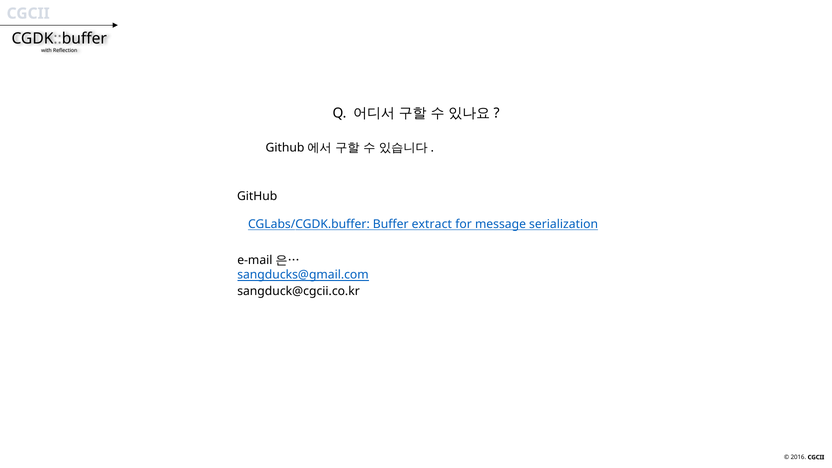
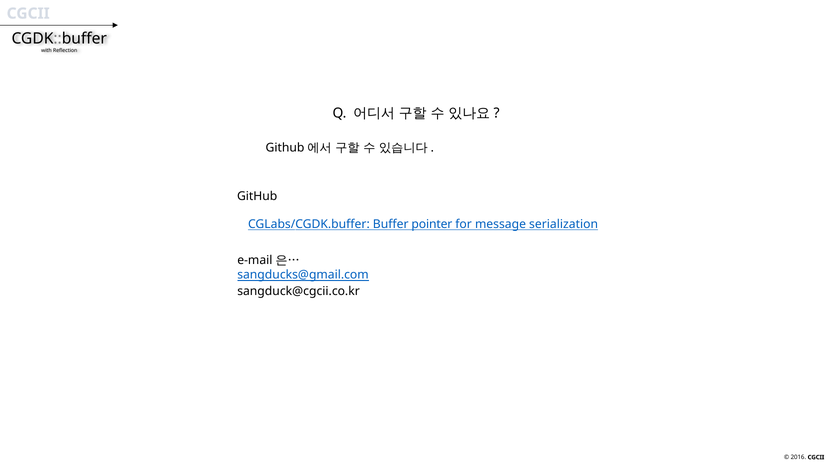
extract: extract -> pointer (432, 224)
